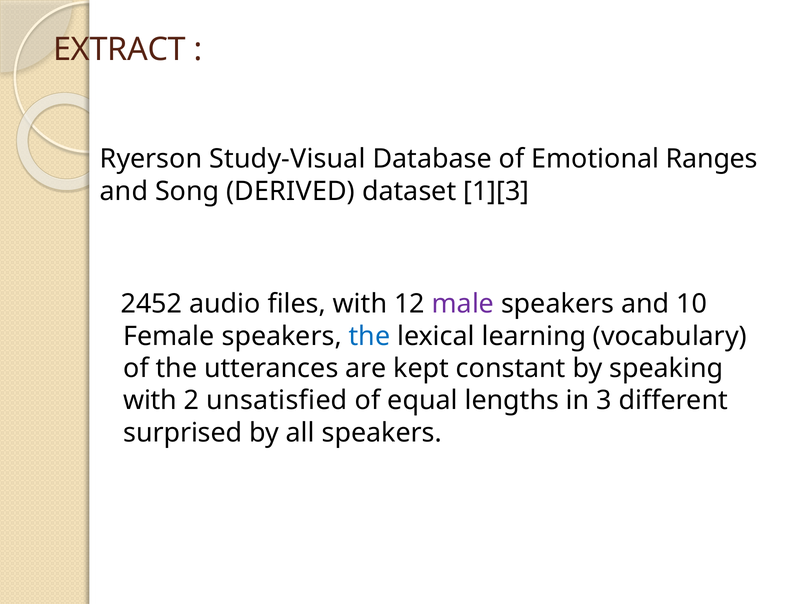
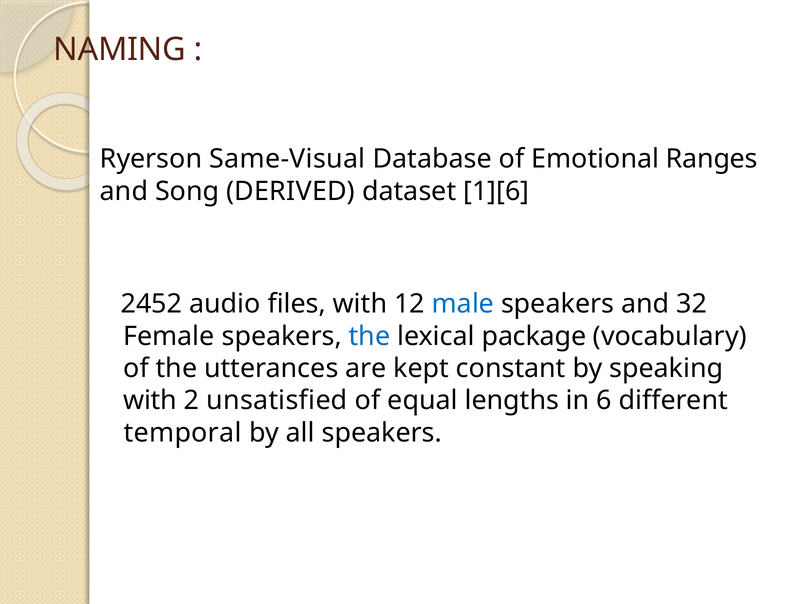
EXTRACT: EXTRACT -> NAMING (120, 50)
Study-Visual: Study-Visual -> Same-Visual (287, 159)
1][3: 1][3 -> 1][6 (496, 191)
male colour: purple -> blue (463, 304)
10: 10 -> 32 (692, 304)
learning: learning -> package (534, 336)
3: 3 -> 6 (604, 401)
surprised: surprised -> temporal (183, 433)
